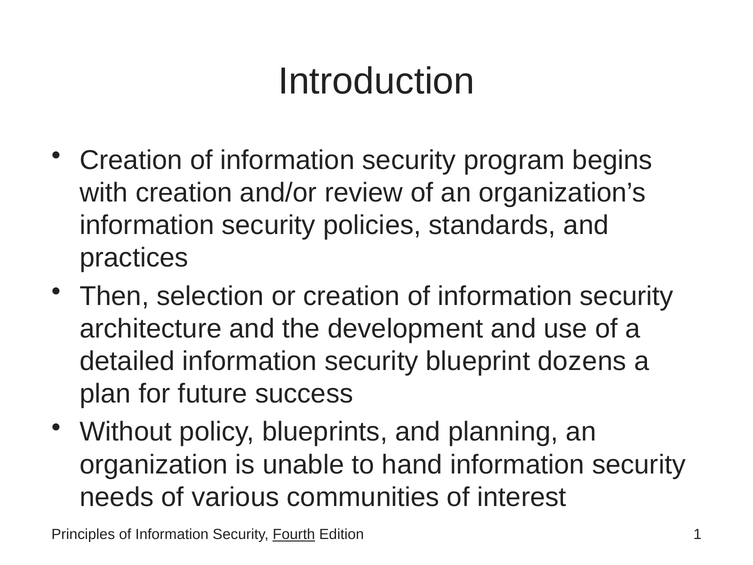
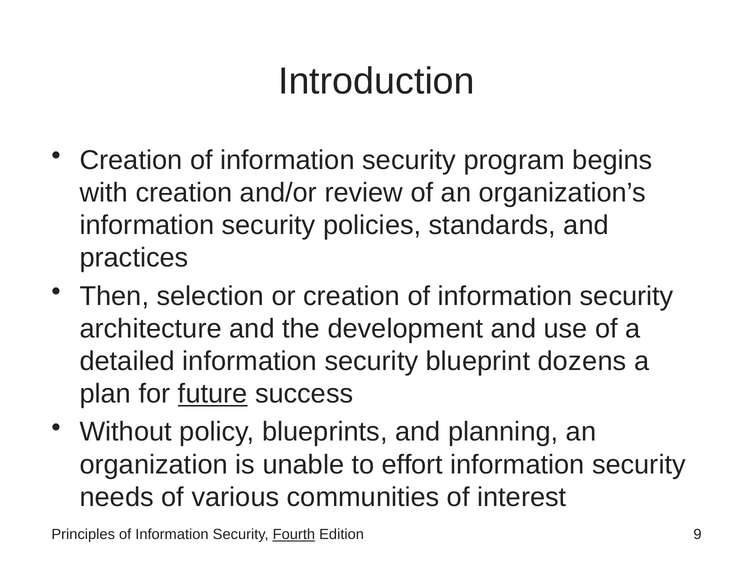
future underline: none -> present (213, 394)
hand: hand -> effort (412, 464)
1: 1 -> 9 (697, 534)
